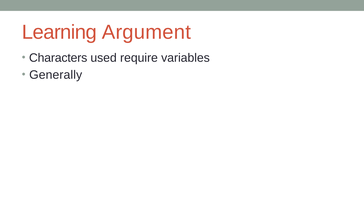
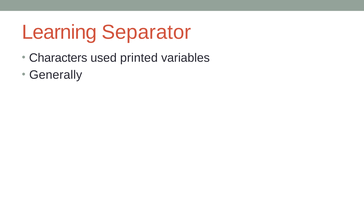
Argument: Argument -> Separator (146, 32)
require: require -> printed (139, 58)
